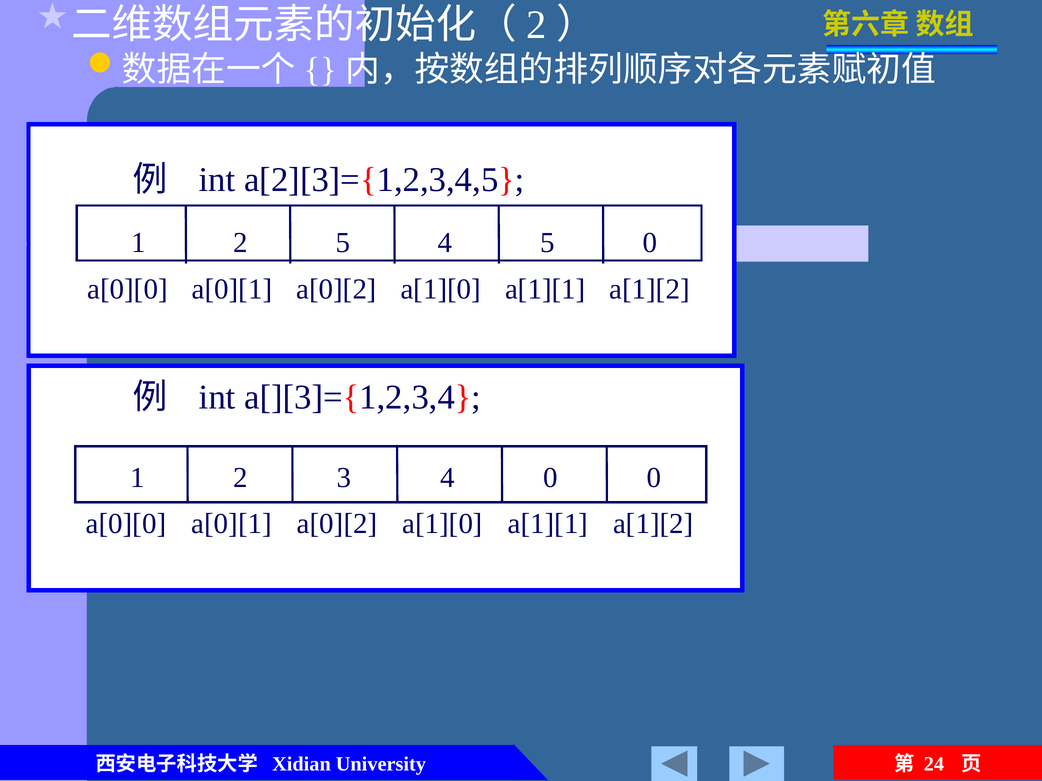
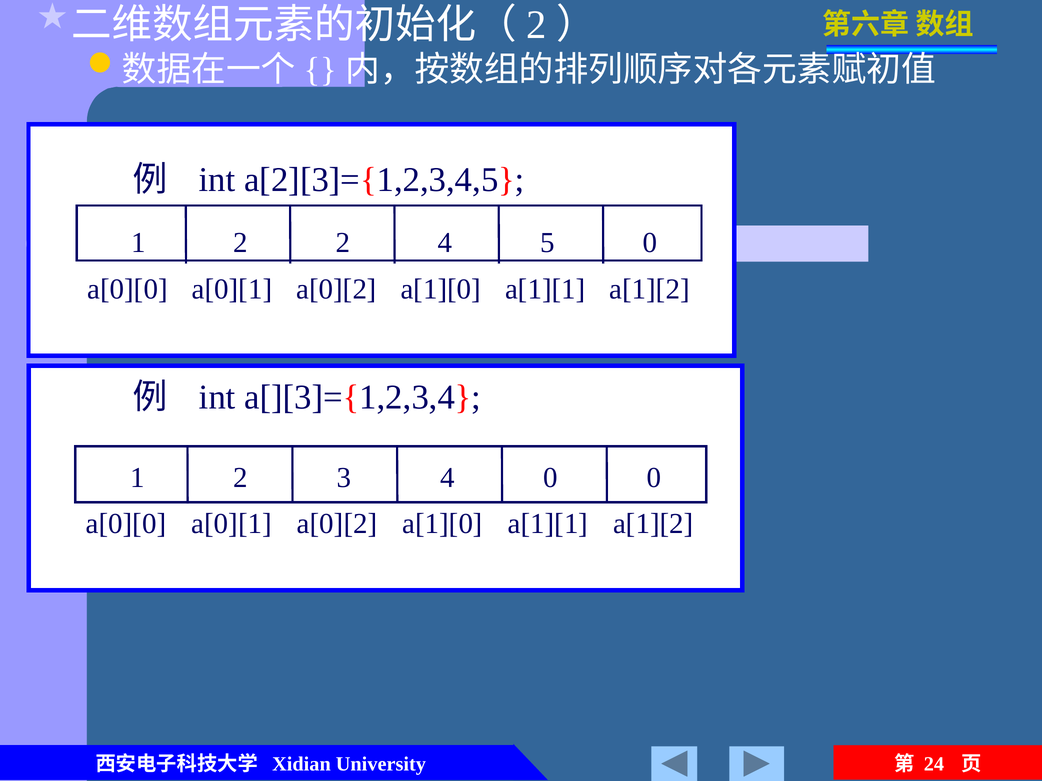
2 5: 5 -> 2 (343, 243)
